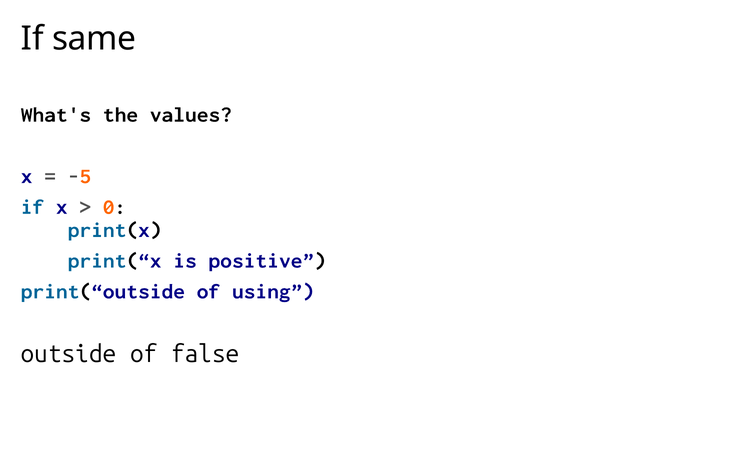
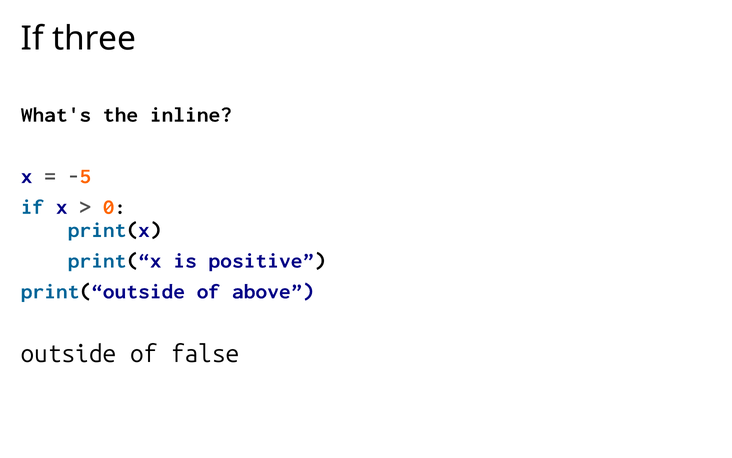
same: same -> three (94, 39)
values: values -> inline (191, 114)
using: using -> above (273, 291)
